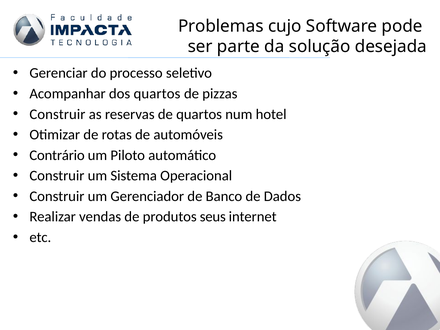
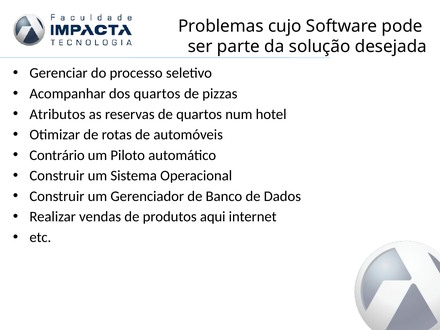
Construir: Construir -> Atributos (57, 114)
seus: seus -> aqui (213, 217)
